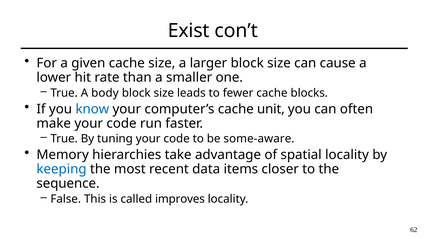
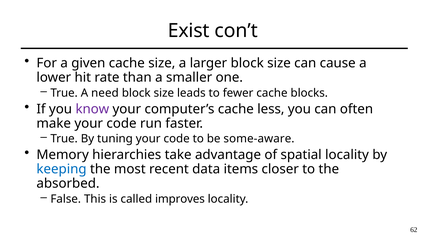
body: body -> need (105, 93)
know colour: blue -> purple (92, 109)
unit: unit -> less (271, 109)
sequence: sequence -> absorbed (68, 184)
